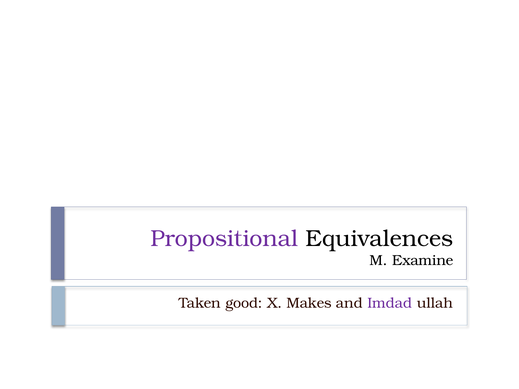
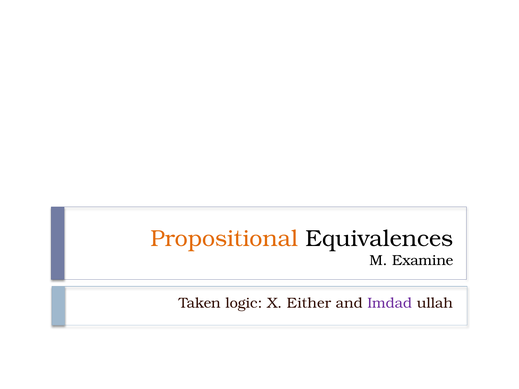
Propositional colour: purple -> orange (224, 239)
good: good -> logic (244, 303)
Makes: Makes -> Either (309, 303)
